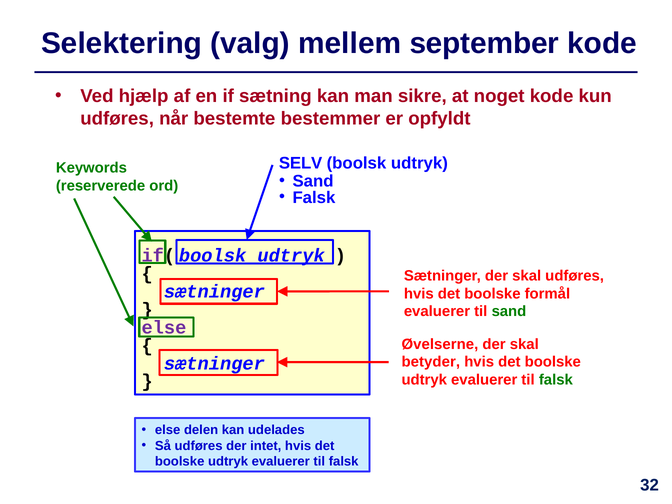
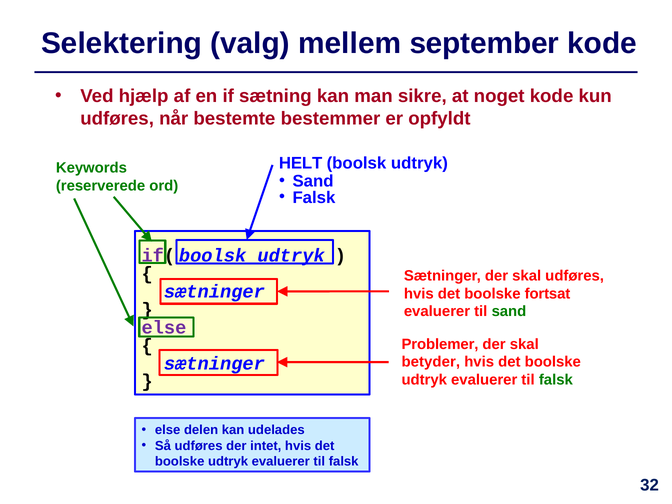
SELV: SELV -> HELT (301, 163)
formål: formål -> fortsat (547, 294)
Øvelserne: Øvelserne -> Problemer (440, 344)
